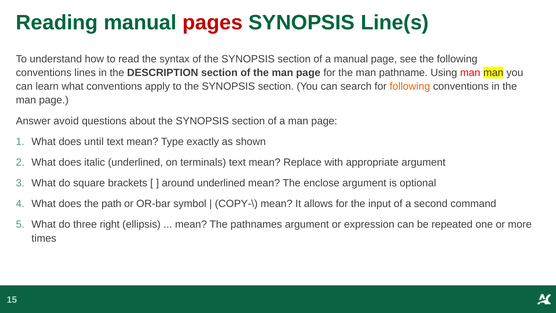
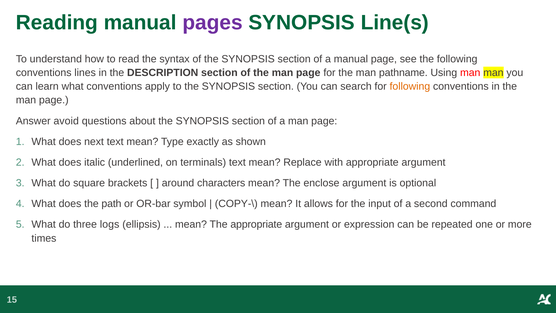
pages colour: red -> purple (213, 23)
until: until -> next (94, 142)
around underlined: underlined -> characters (221, 183)
right: right -> logs (110, 224)
The pathnames: pathnames -> appropriate (256, 224)
